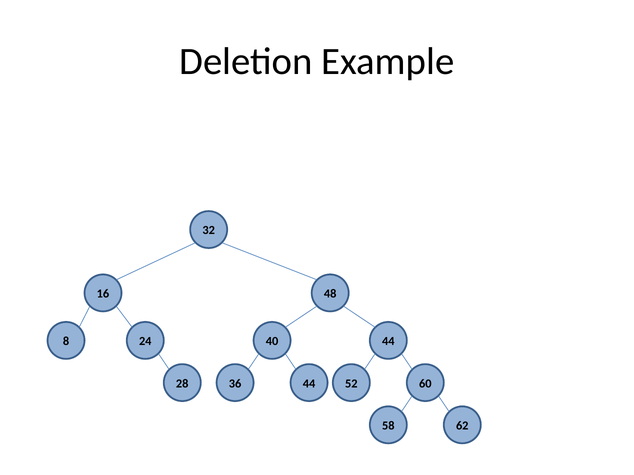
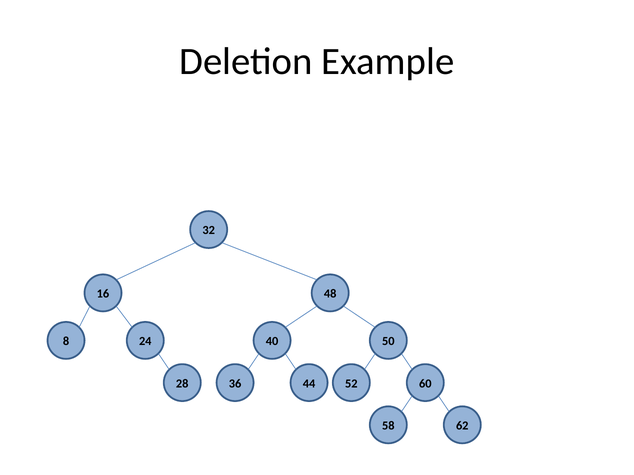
40 44: 44 -> 50 (388, 342)
